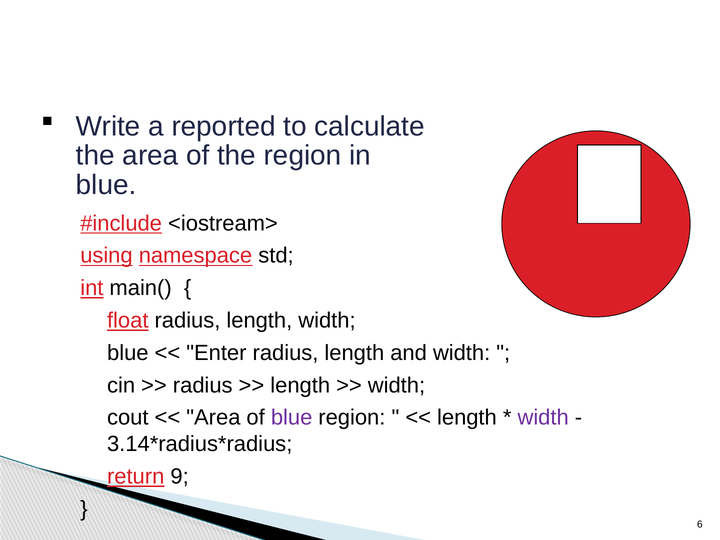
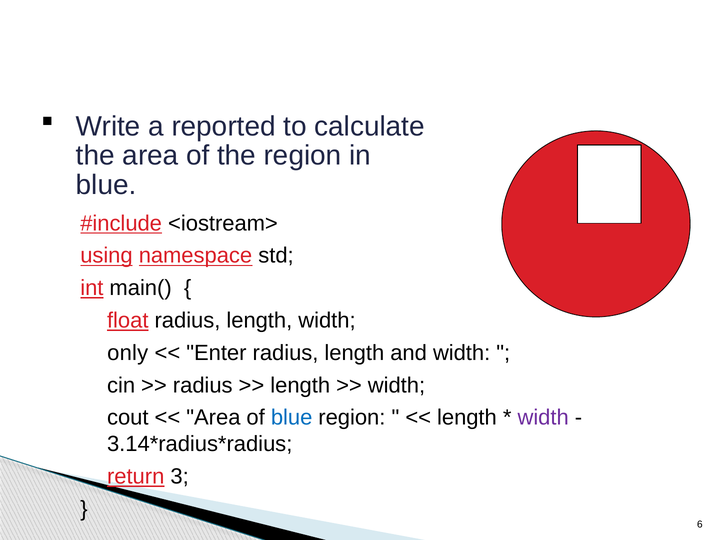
blue: blue -> only (128, 353)
blue colour: purple -> blue (292, 418)
9: 9 -> 3 (180, 477)
